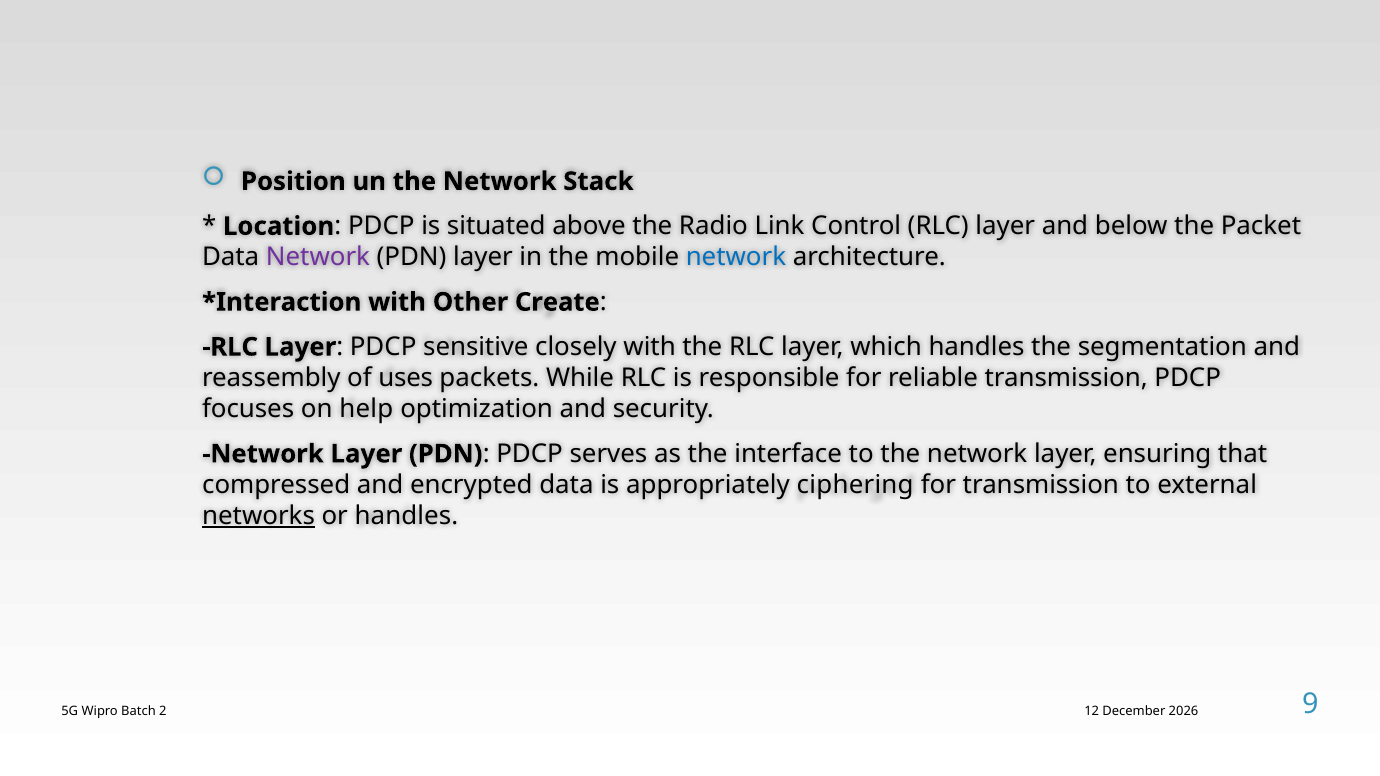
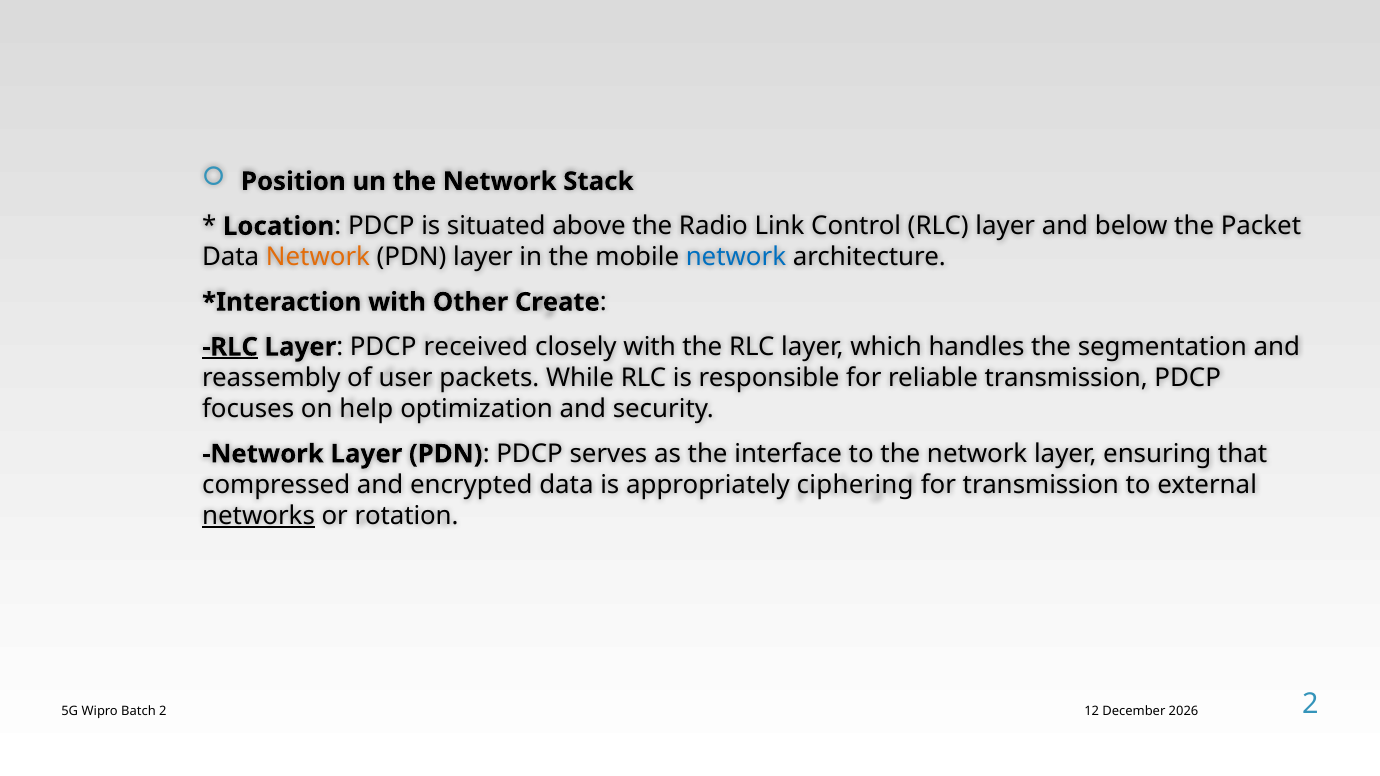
Network colour: purple -> orange (318, 257)
RLC underline: none -> present (230, 347)
sensitive: sensitive -> received (476, 347)
uses: uses -> user (406, 378)
or handles: handles -> rotation (407, 516)
2 9: 9 -> 2 (1310, 704)
